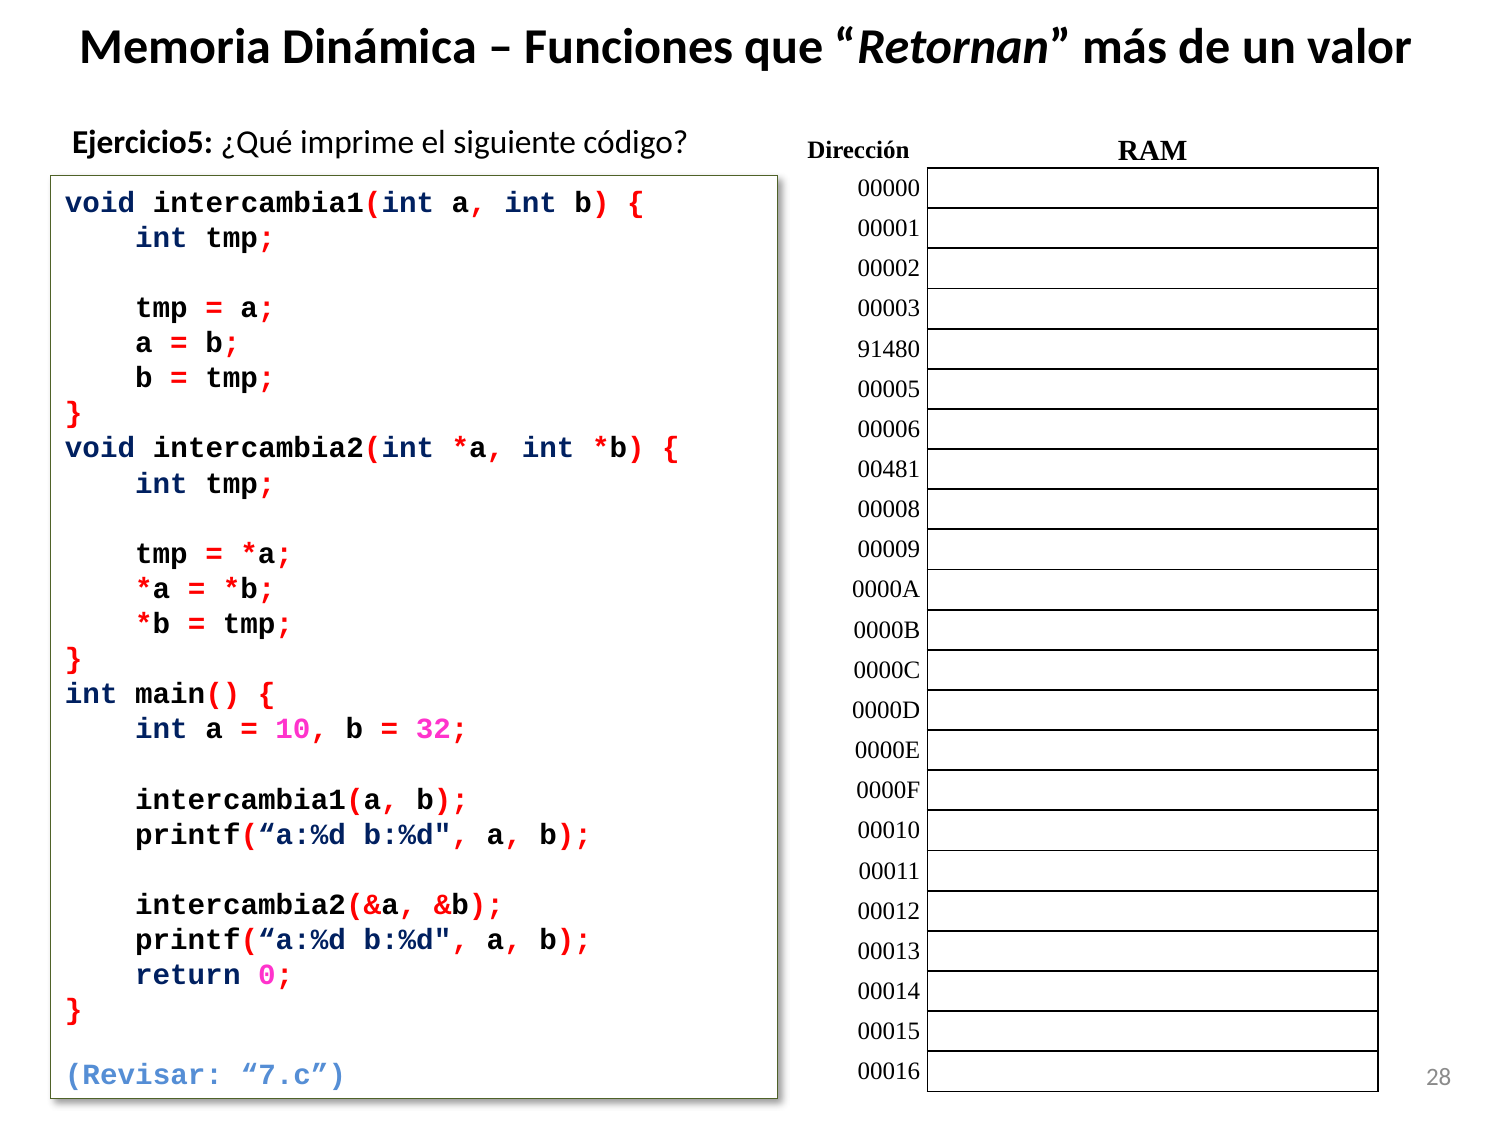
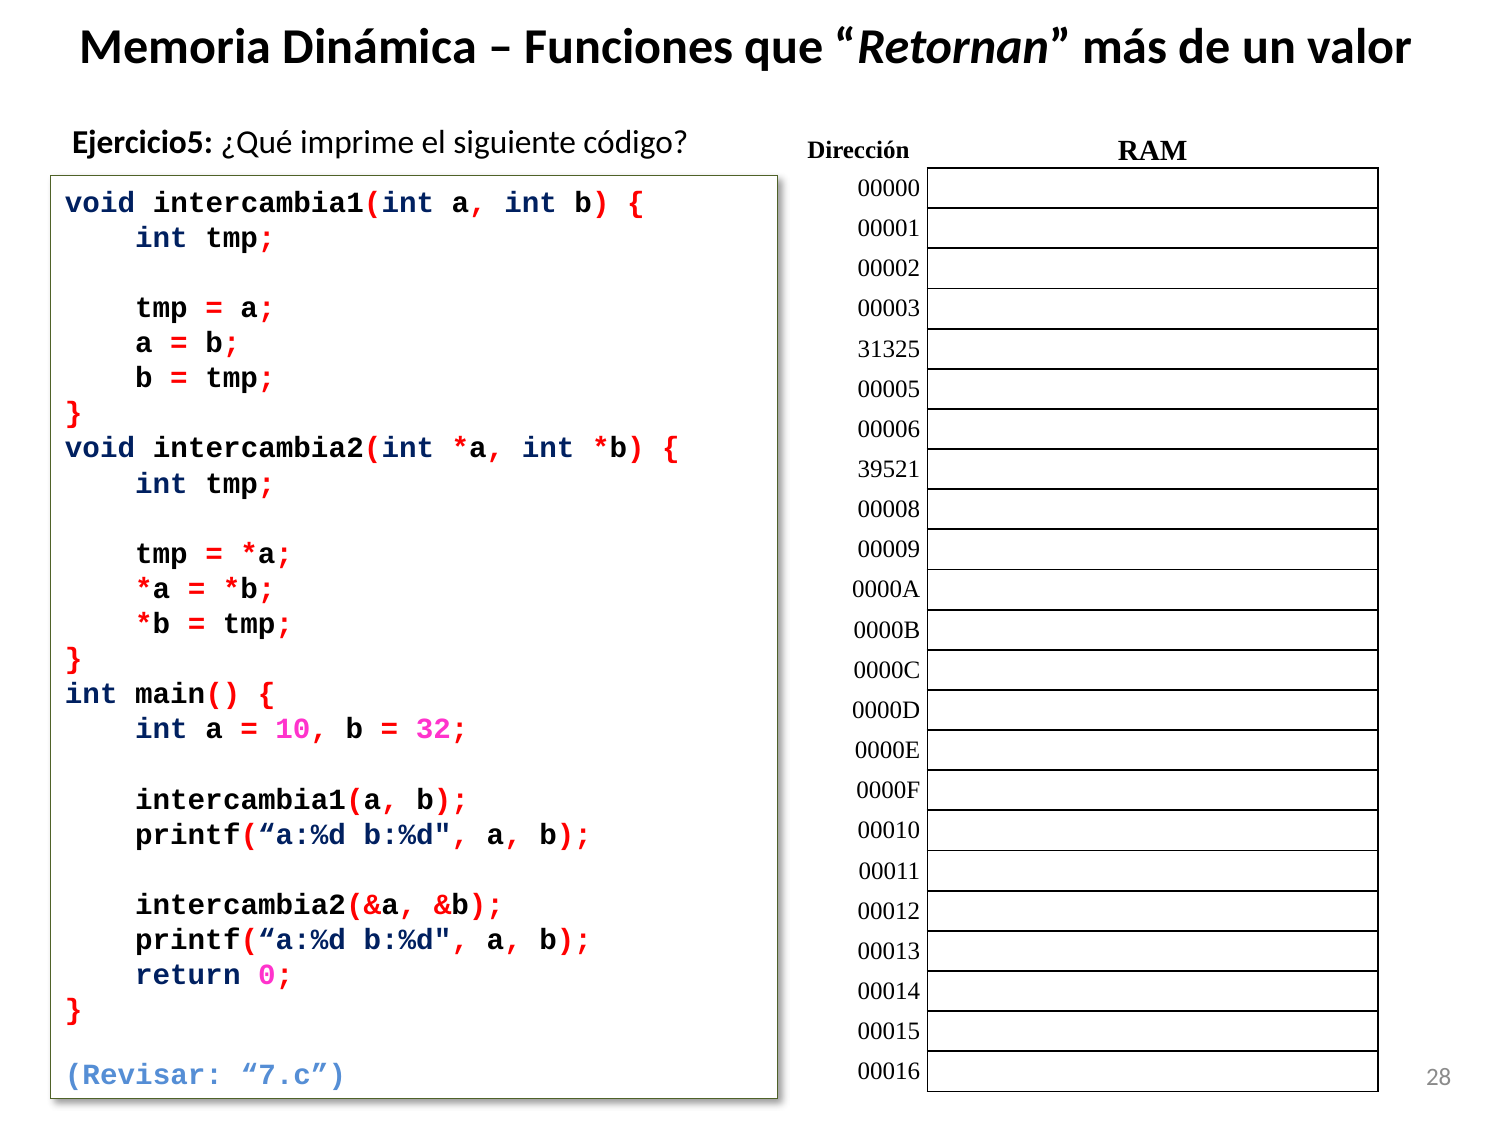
91480: 91480 -> 31325 (889, 349)
00481: 00481 -> 39521 (889, 469)
